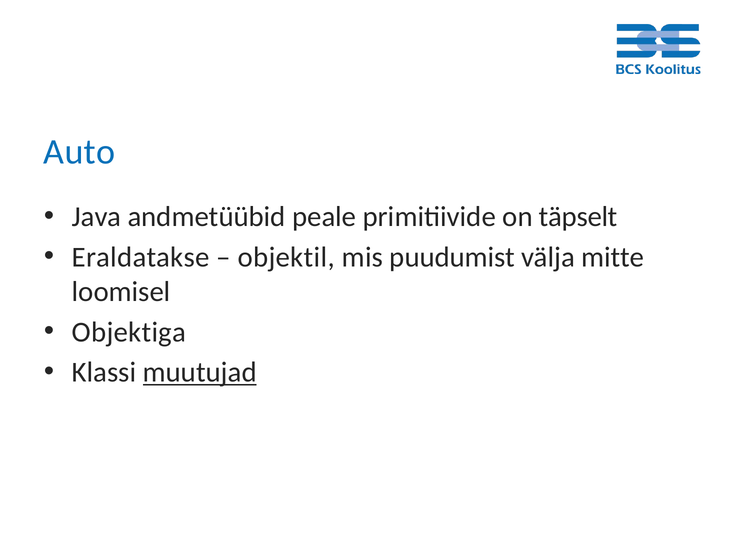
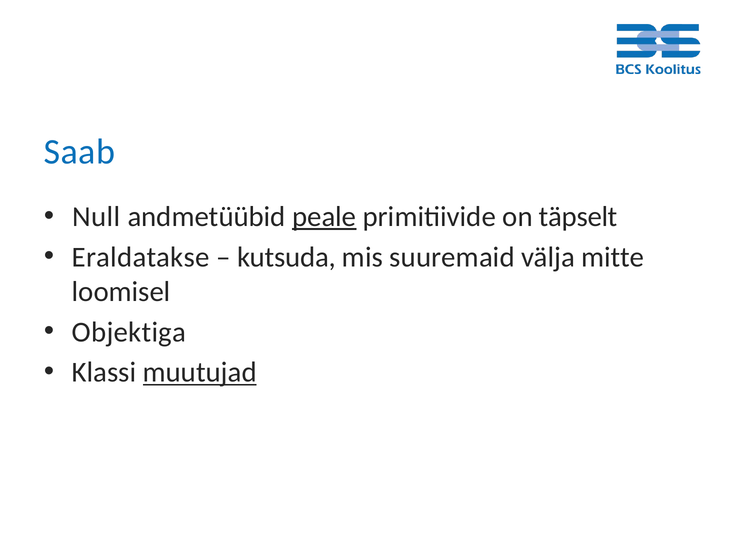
Auto: Auto -> Saab (79, 152)
Java: Java -> Null (96, 217)
peale underline: none -> present (324, 217)
objektil: objektil -> kutsuda (286, 257)
puudumist: puudumist -> suuremaid (452, 257)
